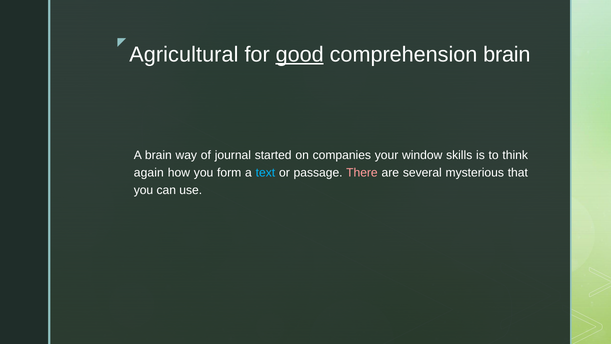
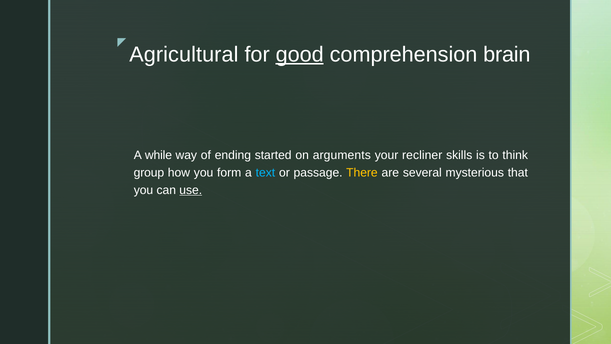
A brain: brain -> while (158, 155)
journal: journal -> ending (233, 155)
companies: companies -> arguments (342, 155)
window: window -> recliner (422, 155)
again: again -> group (149, 173)
There colour: pink -> yellow (362, 173)
use underline: none -> present (191, 190)
